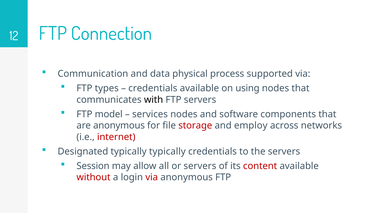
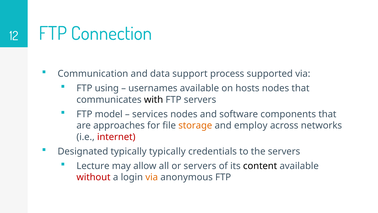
physical: physical -> support (190, 74)
types: types -> using (107, 88)
credentials: credentials -> usernames (153, 88)
using: using -> hosts (247, 88)
are anonymous: anonymous -> approaches (119, 125)
storage colour: red -> orange (195, 125)
Session: Session -> Lecture (93, 166)
content colour: red -> black (260, 166)
via colour: red -> orange (152, 177)
